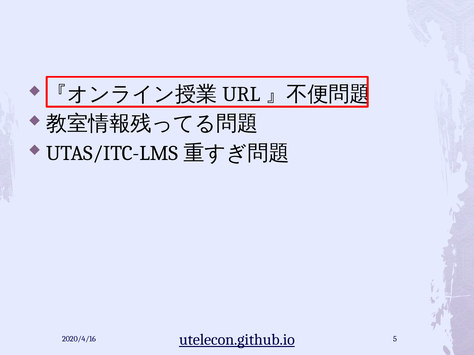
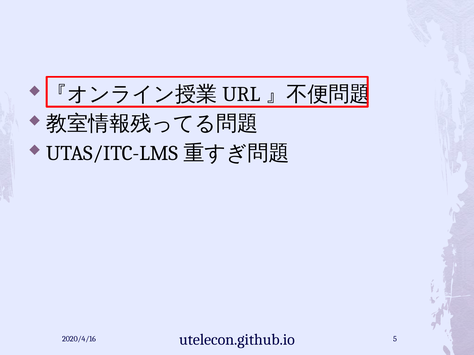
utelecon.github.io underline: present -> none (237, 340)
